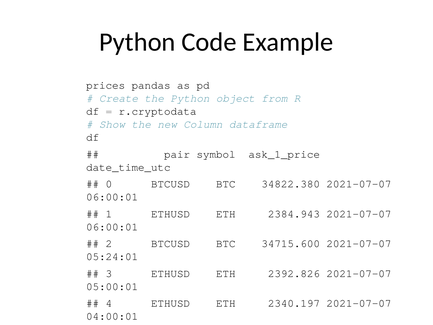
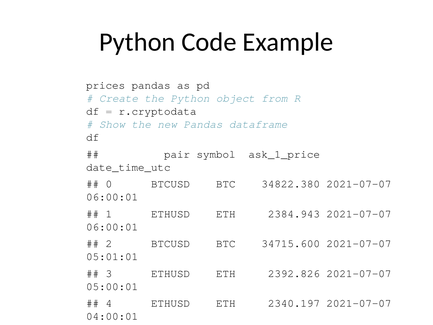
new Column: Column -> Pandas (203, 124)
05:24:01: 05:24:01 -> 05:01:01 (112, 256)
